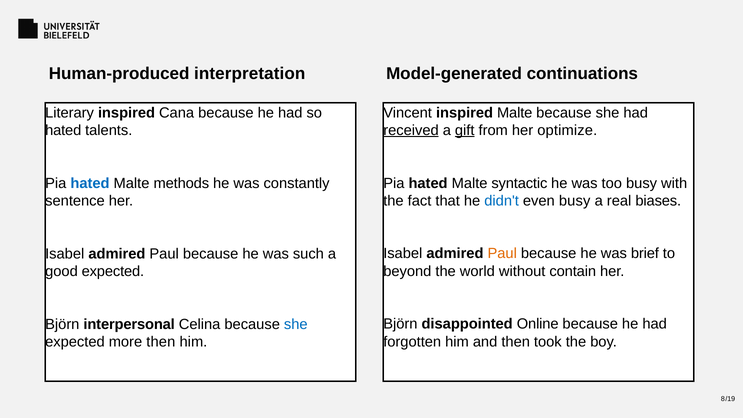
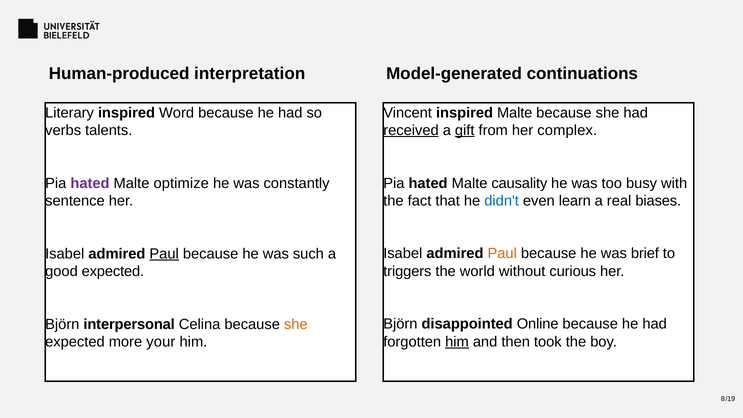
Cana: Cana -> Word (177, 113)
optimize: optimize -> complex (567, 130)
hated: hated -> verbs (63, 130)
syntactic: syntactic -> causality (519, 183)
hated colour: blue -> purple (90, 183)
methods: methods -> optimize (181, 183)
even busy: busy -> learn (575, 201)
Paul underline: none -> present (164, 254)
beyond: beyond -> triggers (407, 271)
contain: contain -> curious (573, 271)
she colour: blue -> orange (296, 324)
him underline: none -> present (457, 342)
more then: then -> your (161, 342)
